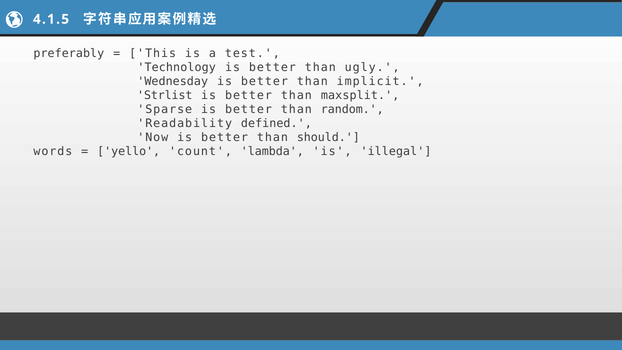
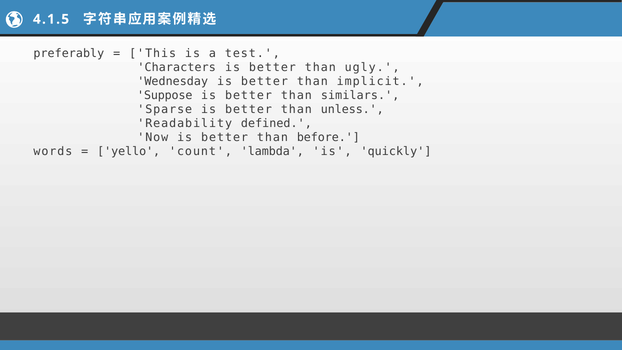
Technology: Technology -> Characters (177, 67)
Strlist: Strlist -> Suppose (165, 95)
maxsplit: maxsplit -> similars (360, 95)
random: random -> unless (352, 109)
should: should -> before (328, 137)
illegal: illegal -> quickly (396, 151)
